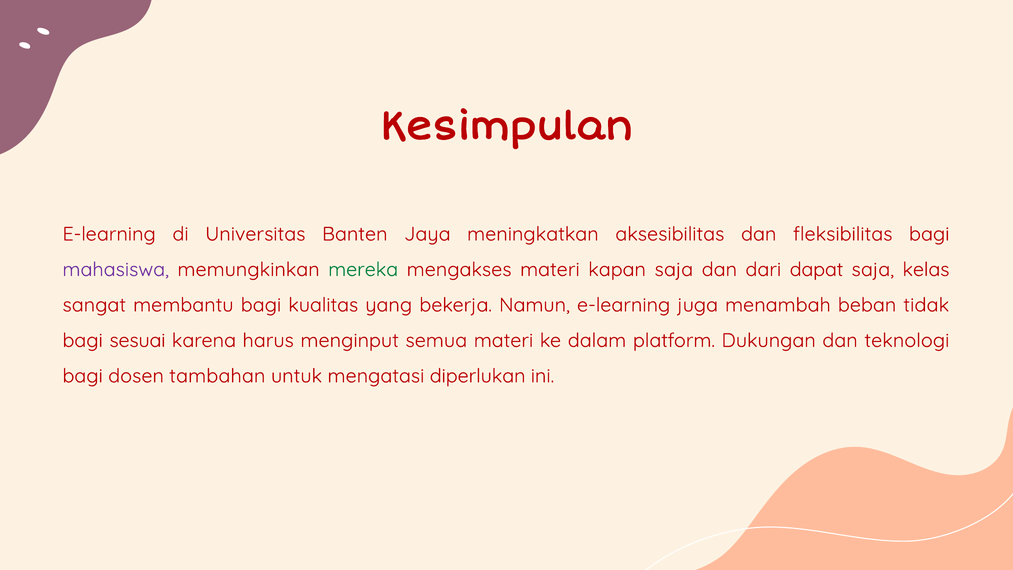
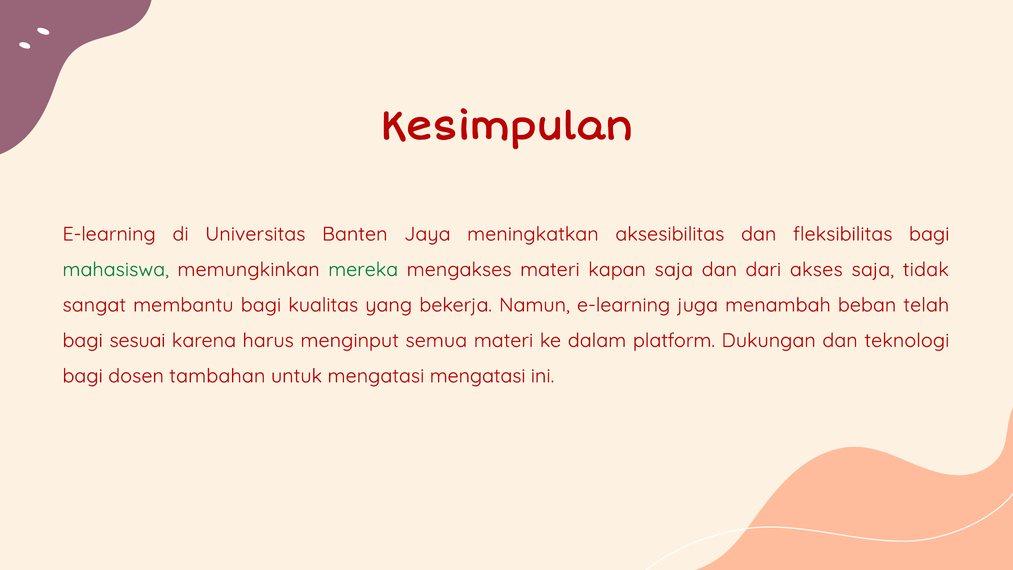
mahasiswa colour: purple -> green (116, 269)
dapat: dapat -> akses (816, 269)
kelas: kelas -> tidak (926, 269)
tidak: tidak -> telah (926, 305)
mengatasi diperlukan: diperlukan -> mengatasi (478, 376)
